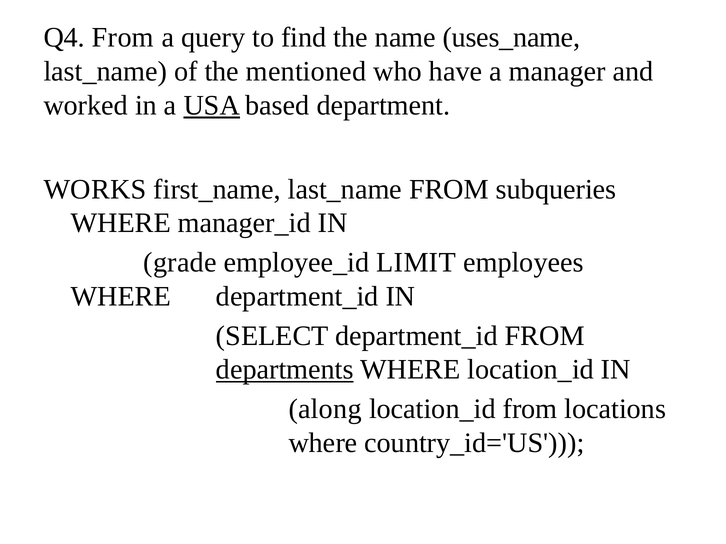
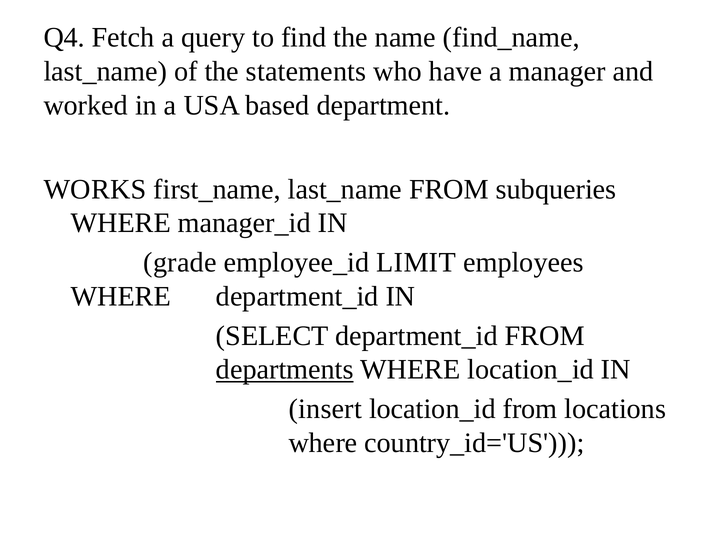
Q4 From: From -> Fetch (123, 38)
uses_name: uses_name -> find_name (511, 38)
mentioned: mentioned -> statements (306, 72)
USA underline: present -> none (212, 105)
along: along -> insert (325, 409)
